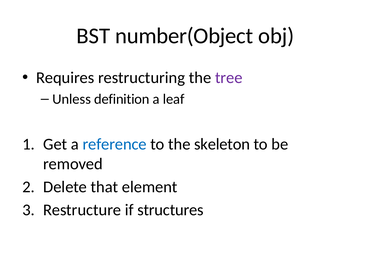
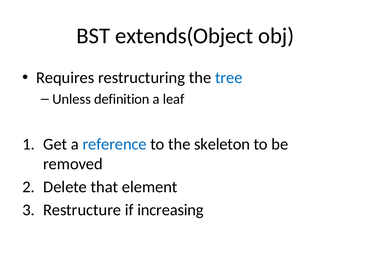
number(Object: number(Object -> extends(Object (184, 36)
tree colour: purple -> blue (229, 78)
structures: structures -> increasing (170, 210)
